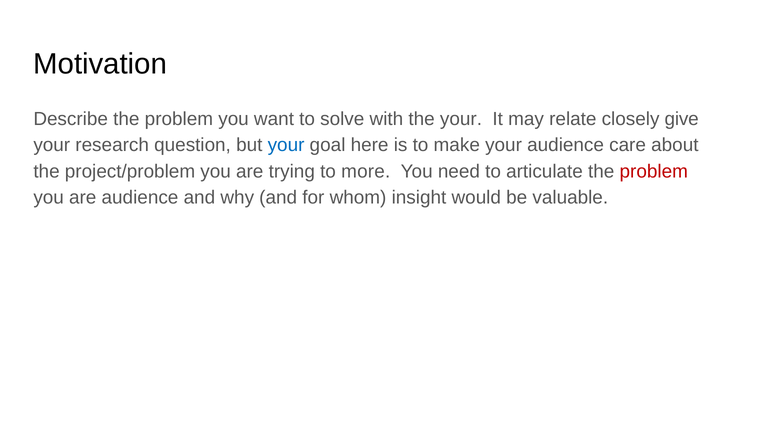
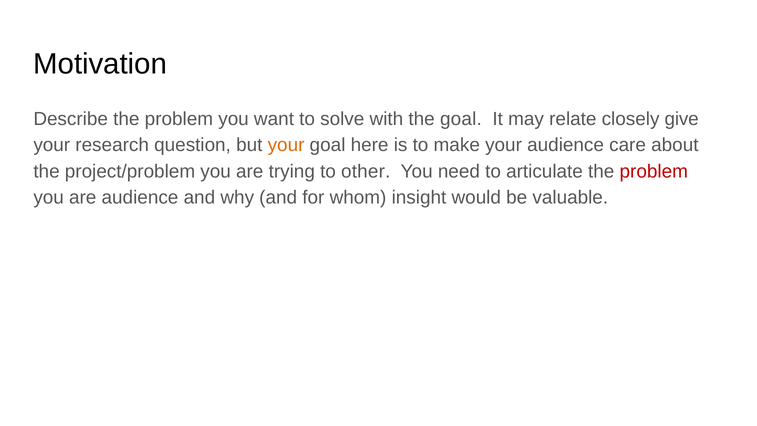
the your: your -> goal (461, 119)
your colour: blue -> orange (286, 145)
more: more -> other (366, 171)
